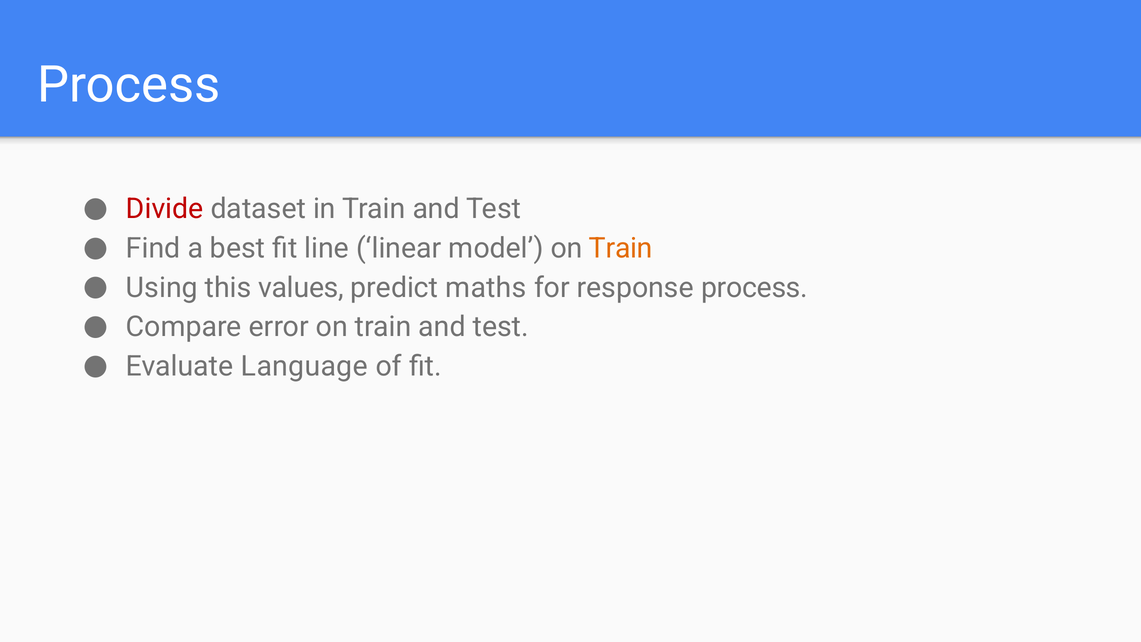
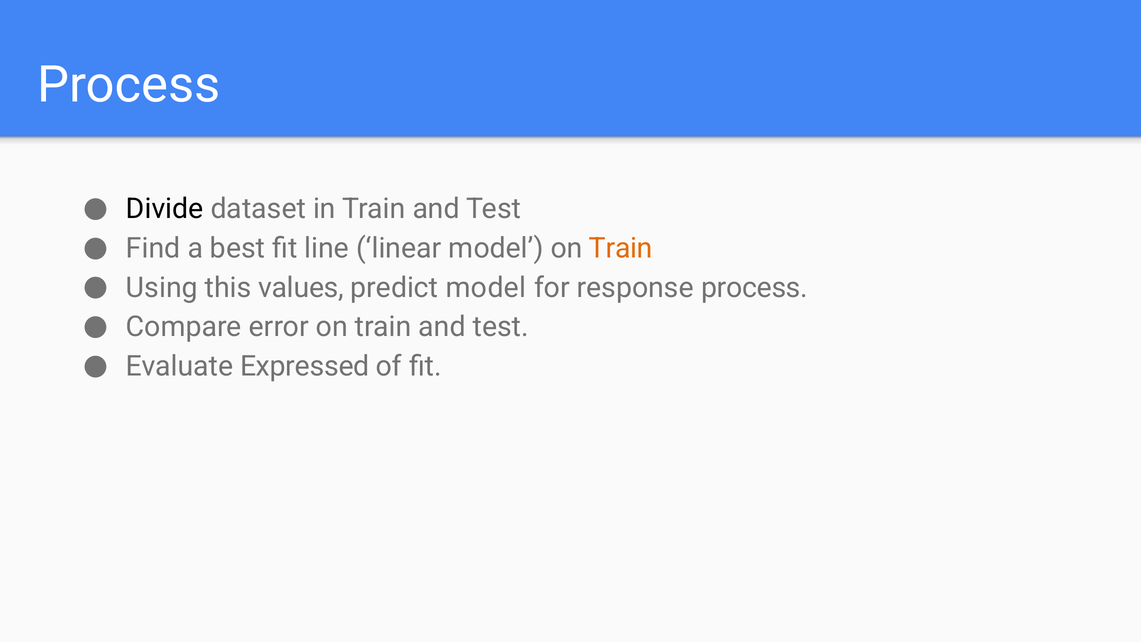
Divide colour: red -> black (165, 209)
predict maths: maths -> model (486, 288)
Language: Language -> Expressed (305, 366)
